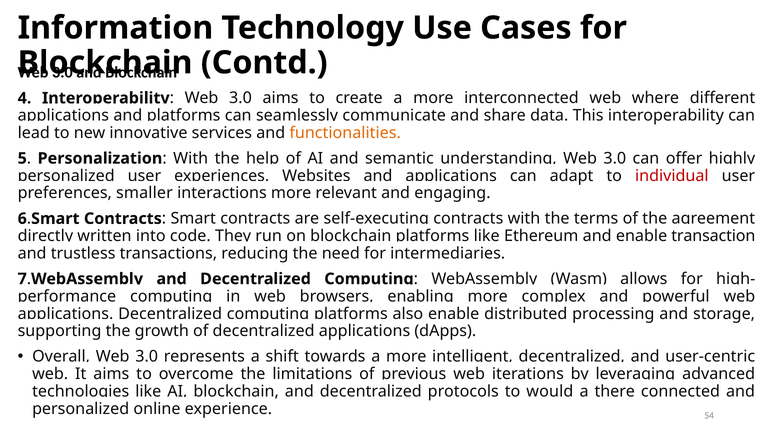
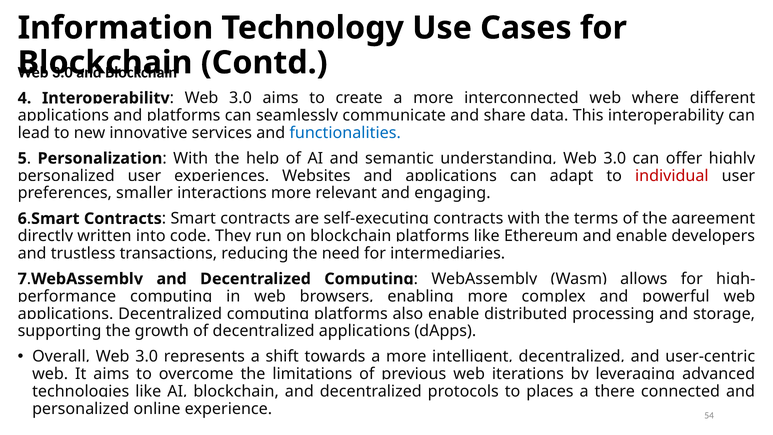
functionalities colour: orange -> blue (345, 133)
transaction: transaction -> developers (713, 236)
would: would -> places (550, 391)
